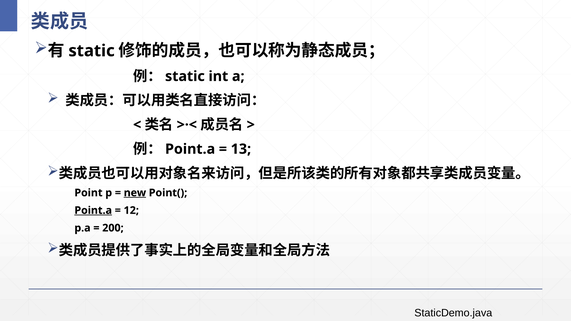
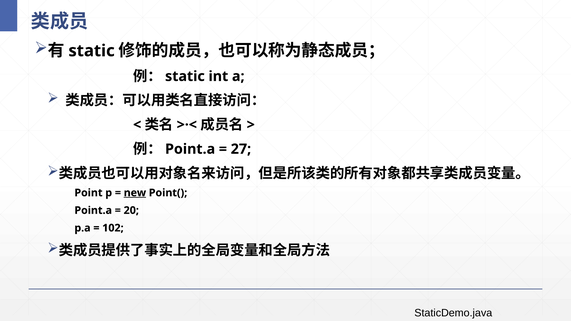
13: 13 -> 27 (241, 149)
Point.a underline: present -> none (93, 210)
12: 12 -> 20 (131, 210)
200: 200 -> 102 (113, 228)
